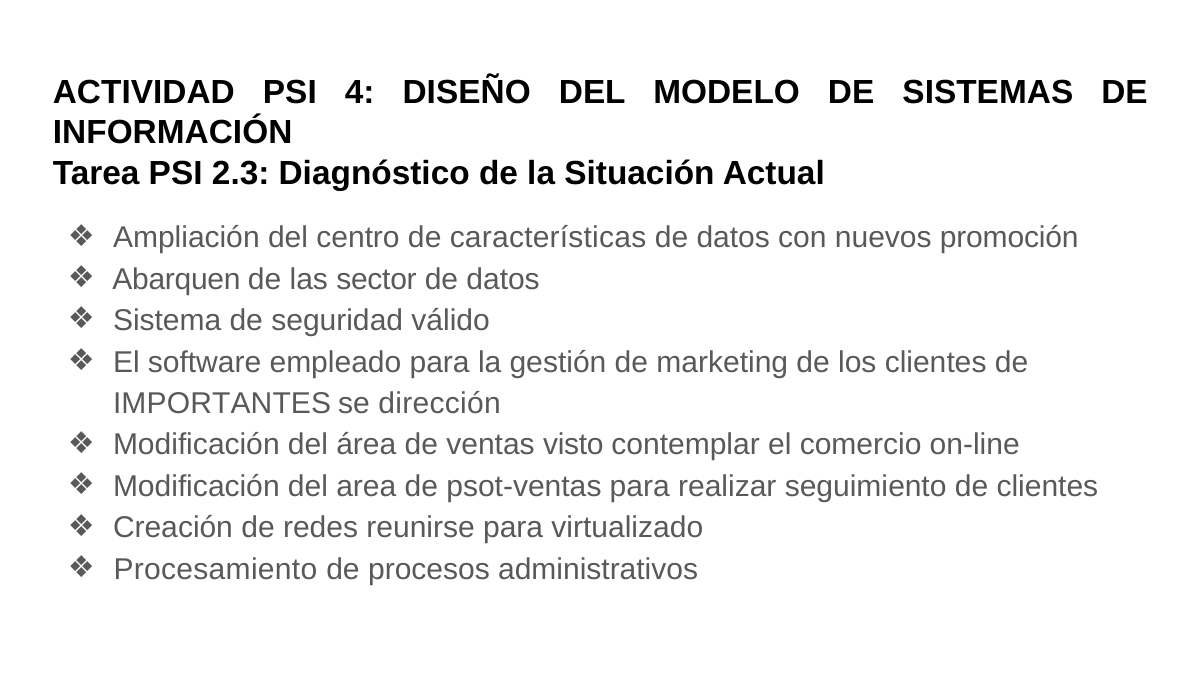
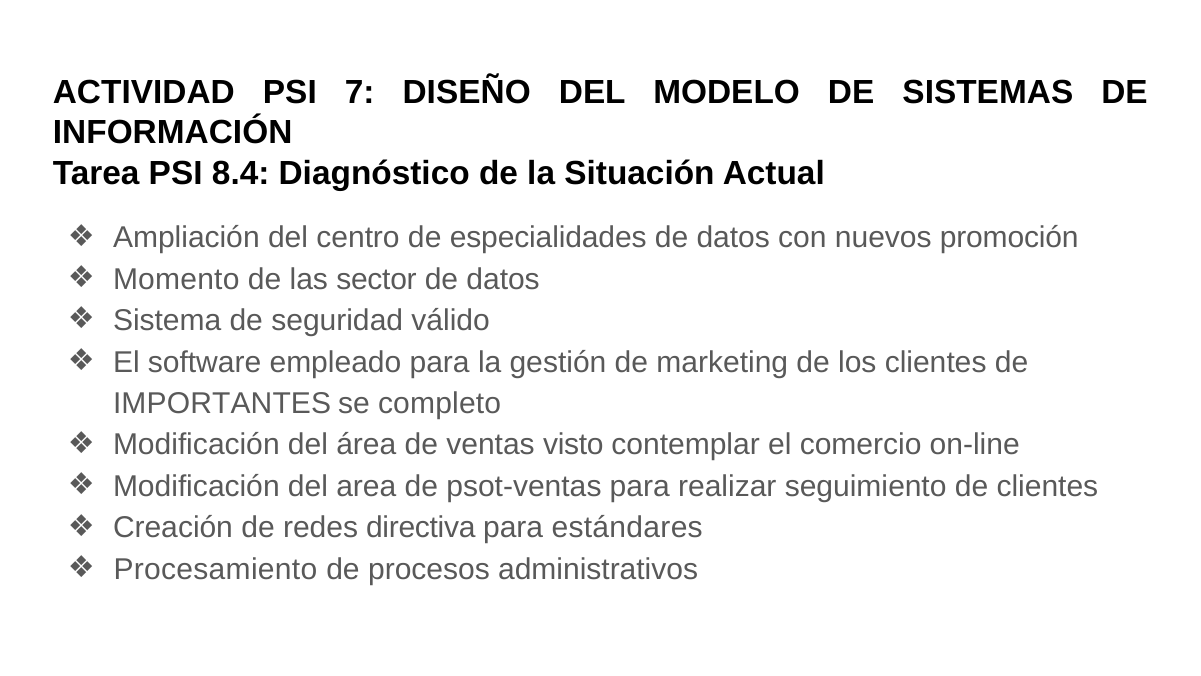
4: 4 -> 7 (360, 93)
2.3: 2.3 -> 8.4 (241, 173)
características: características -> especialidades (548, 238)
Abarquen: Abarquen -> Momento (176, 279)
dirección: dirección -> completo (440, 403)
reunirse: reunirse -> directiva (421, 528)
virtualizado: virtualizado -> estándares (627, 528)
